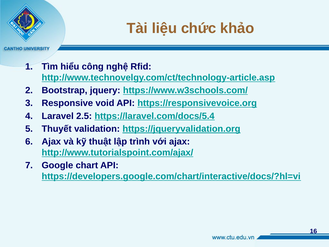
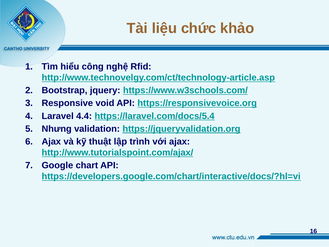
2.5: 2.5 -> 4.4 (84, 116)
Thuyết: Thuyết -> Nhưng (57, 129)
